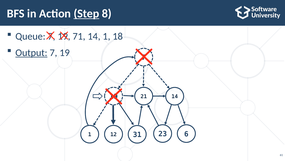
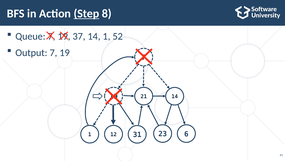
71: 71 -> 37 (79, 36)
18: 18 -> 52 (118, 36)
Output underline: present -> none (31, 52)
